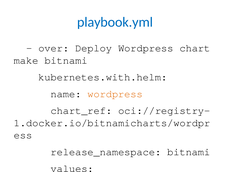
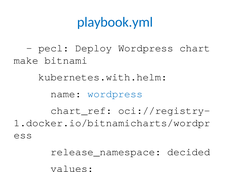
over: over -> pecl (54, 48)
wordpress colour: orange -> blue (115, 94)
release_namespace bitnami: bitnami -> decided (189, 152)
